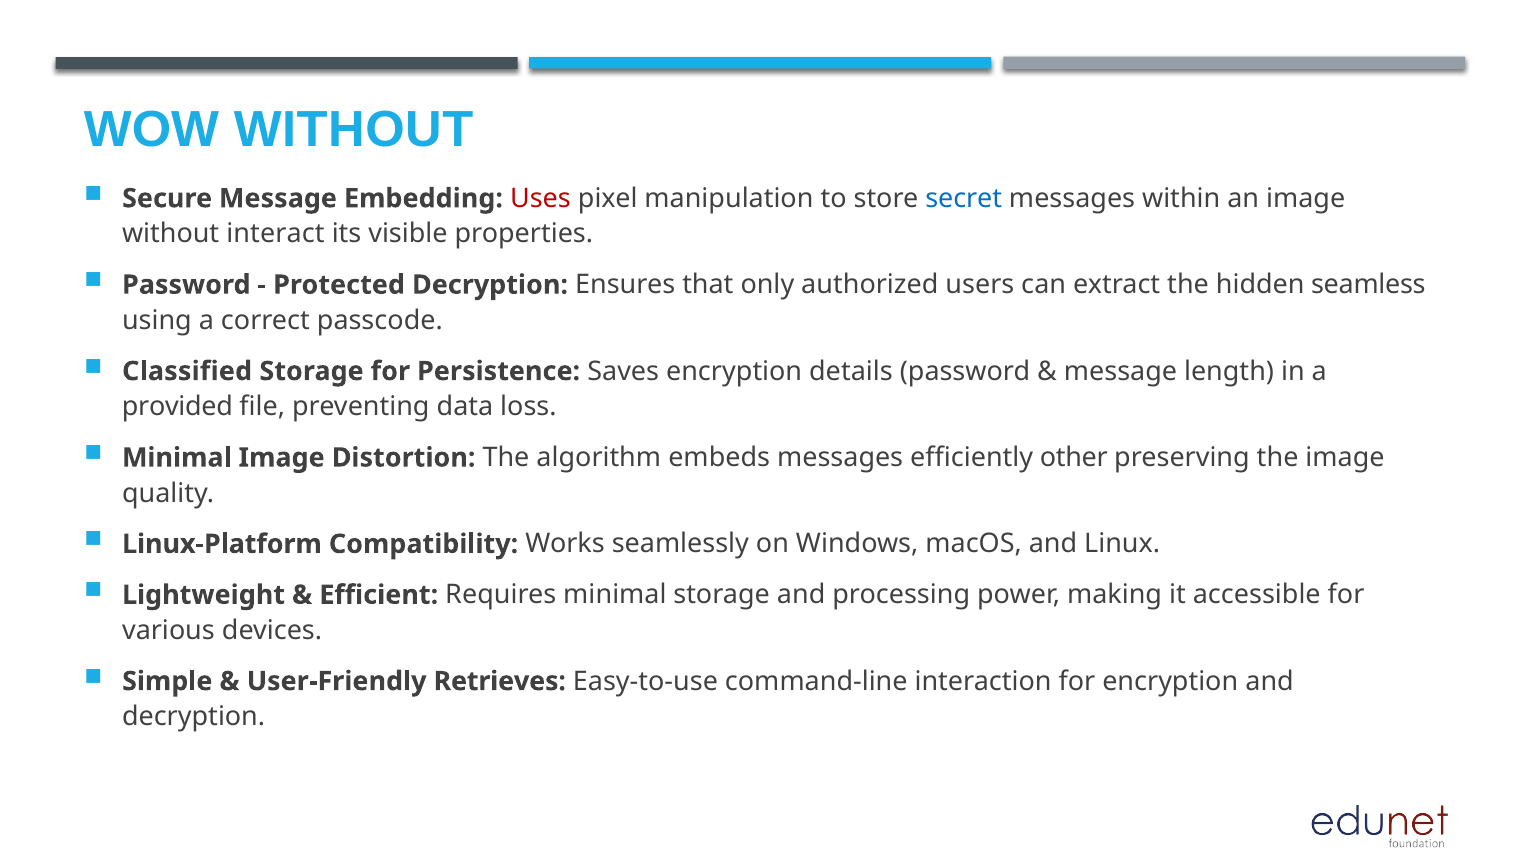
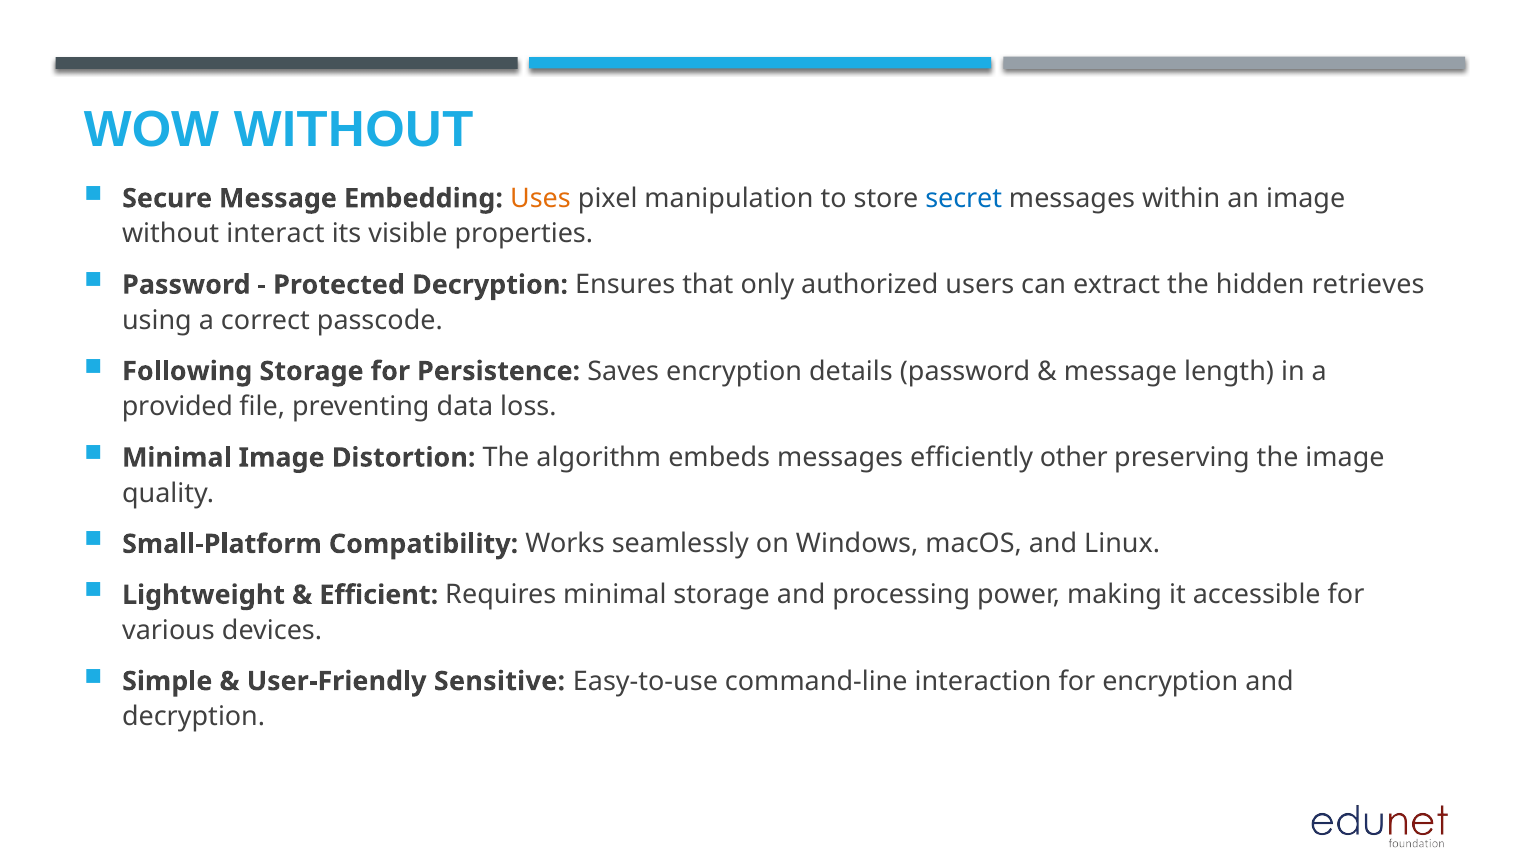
Uses colour: red -> orange (540, 198)
seamless: seamless -> retrieves (1368, 285)
Classified: Classified -> Following (187, 371)
Linux-Platform: Linux-Platform -> Small-Platform (222, 544)
Retrieves: Retrieves -> Sensitive (499, 681)
